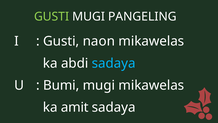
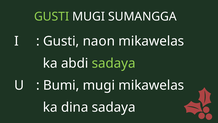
PANGELING: PANGELING -> SUMANGGA (142, 17)
sadaya colour: light blue -> light green (114, 63)
amit: amit -> dina (75, 107)
